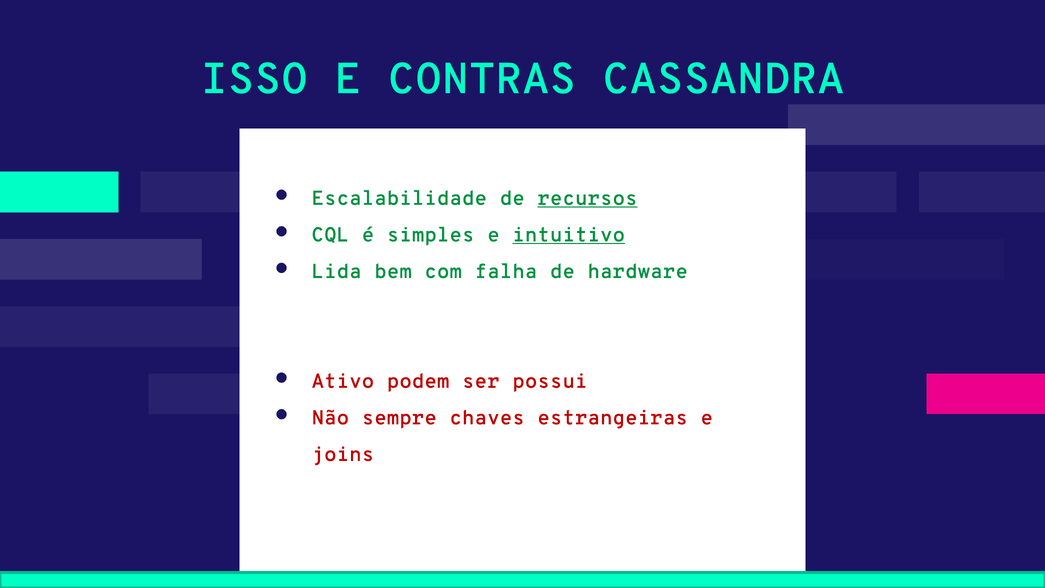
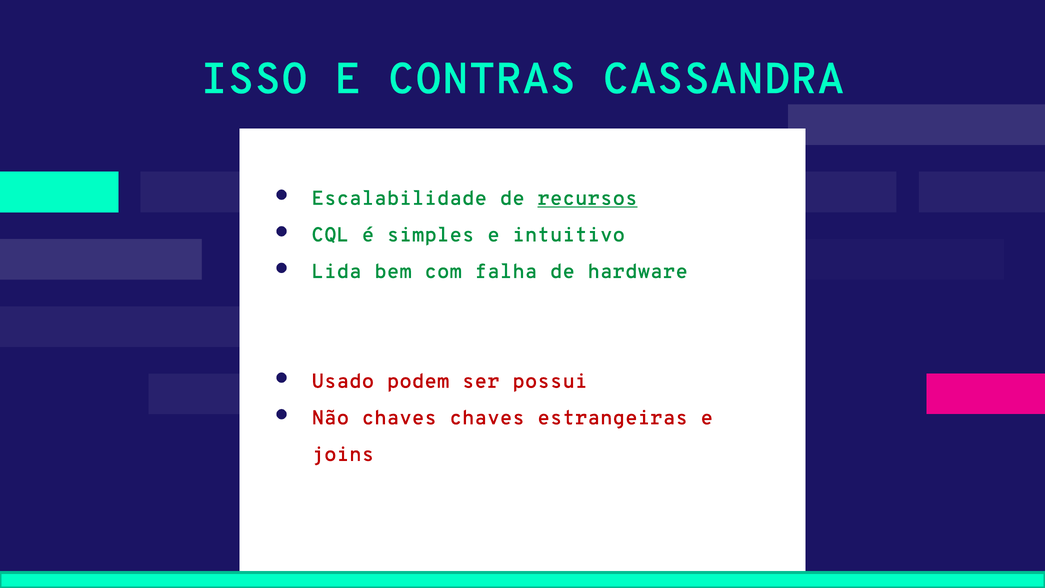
intuitivo underline: present -> none (569, 235)
Ativo: Ativo -> Usado (343, 381)
Não sempre: sempre -> chaves (399, 418)
